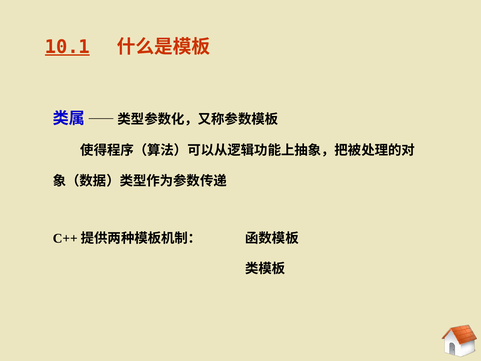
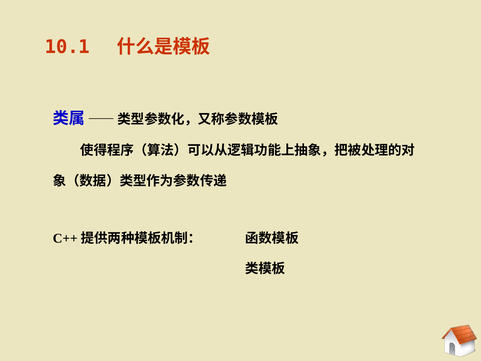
10.1 underline: present -> none (67, 47)
